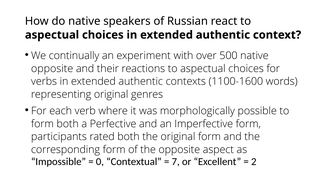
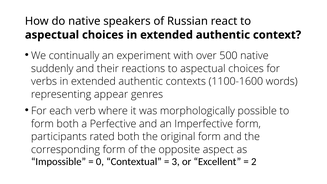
opposite: opposite -> suddenly (52, 69)
representing original: original -> appear (111, 94)
7: 7 -> 3 (176, 161)
